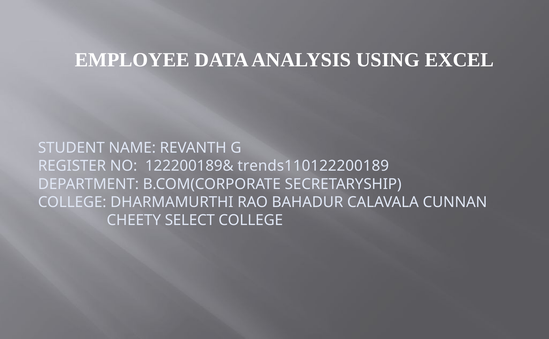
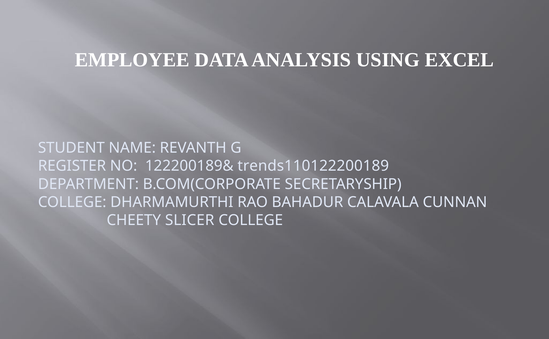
SELECT: SELECT -> SLICER (190, 220)
